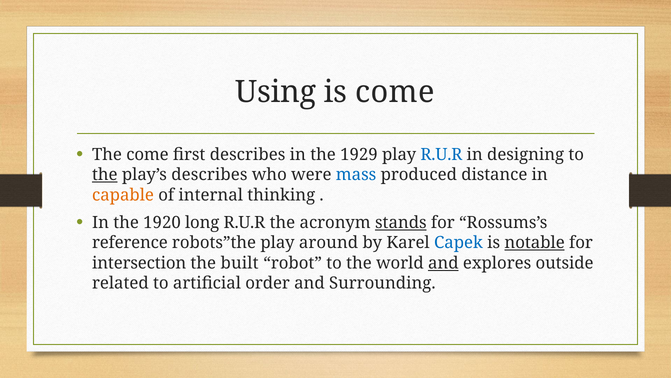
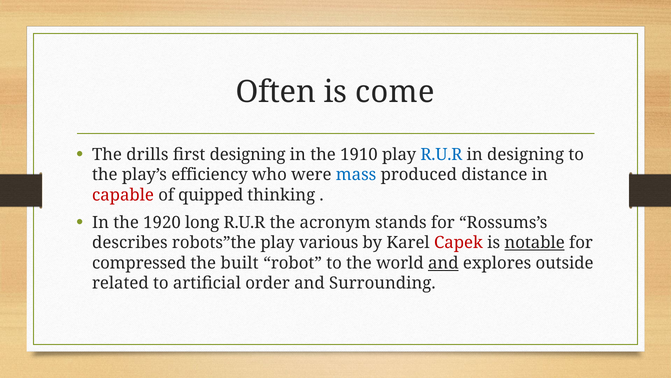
Using: Using -> Often (276, 92)
The come: come -> drills (147, 154)
first describes: describes -> designing (248, 154)
1929: 1929 -> 1910 (359, 154)
the underline: present -> none (105, 175)
play’s describes: describes -> efficiency (210, 175)
capable colour: orange -> red (123, 195)
internal: internal -> quipped (211, 195)
stands underline: present -> none (401, 222)
reference: reference -> describes (130, 243)
around: around -> various (329, 243)
Capek colour: blue -> red (458, 243)
intersection: intersection -> compressed (139, 263)
